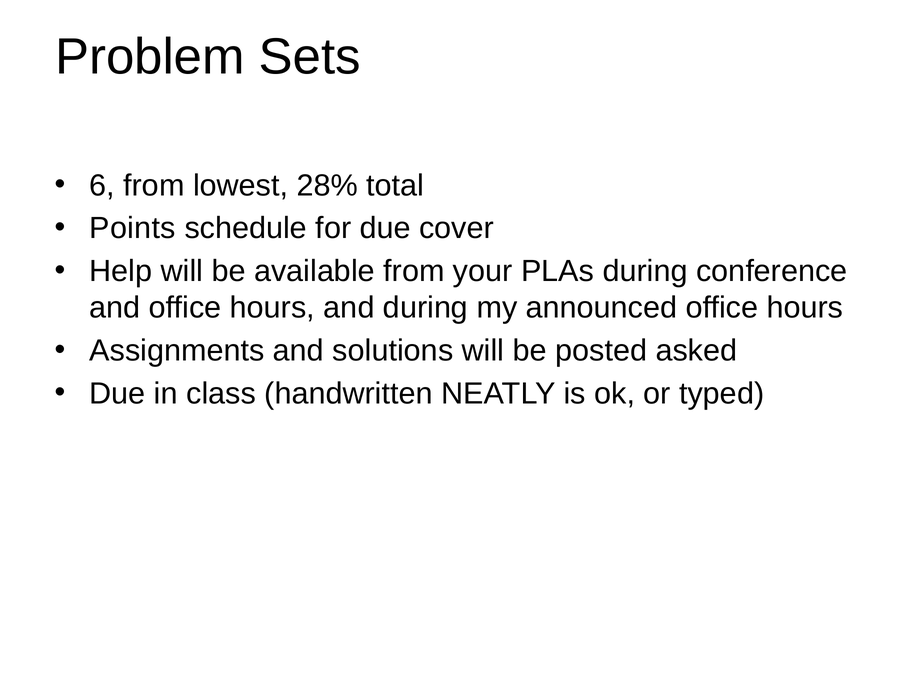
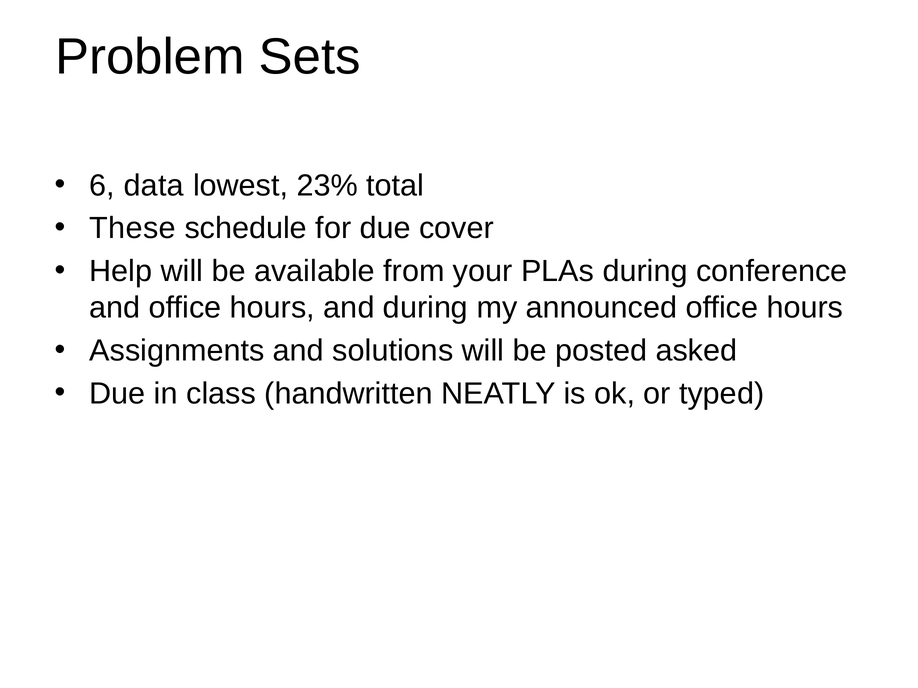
6 from: from -> data (154, 186)
28%: 28% -> 23% (327, 186)
Points: Points -> These (133, 229)
